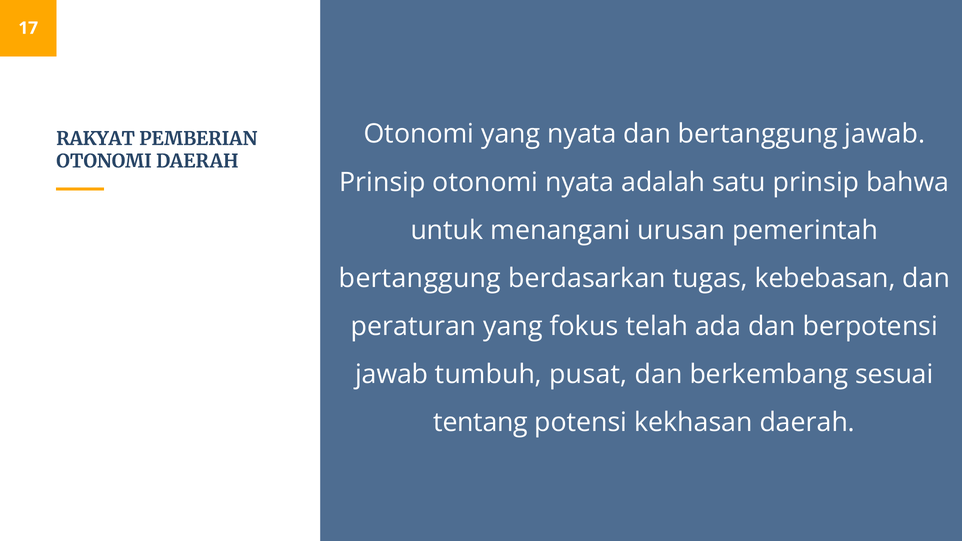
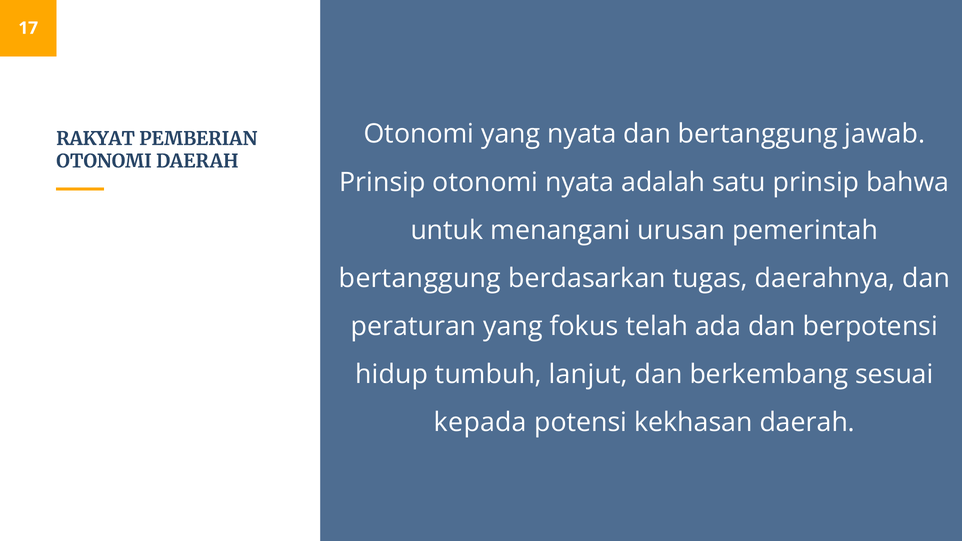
kebebasan: kebebasan -> daerahnya (825, 278)
jawab: jawab -> hidup (392, 375)
pusat: pusat -> lanjut (588, 375)
tentang: tentang -> kepada (480, 423)
